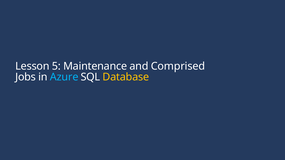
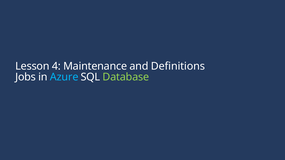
5: 5 -> 4 (56, 66)
Comprised: Comprised -> Definitions (178, 66)
Database colour: yellow -> light green (126, 77)
